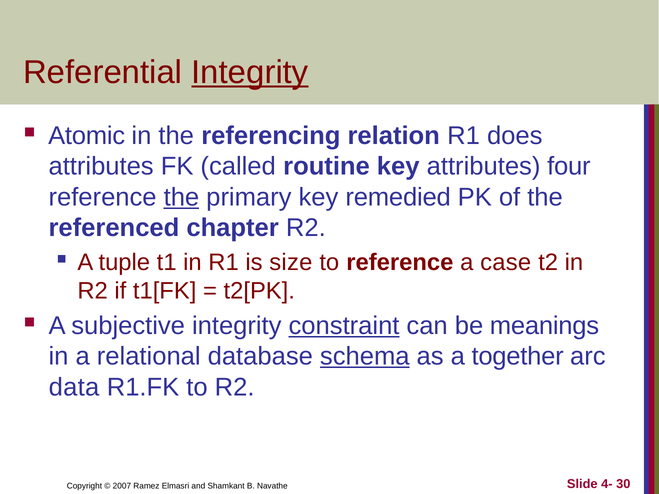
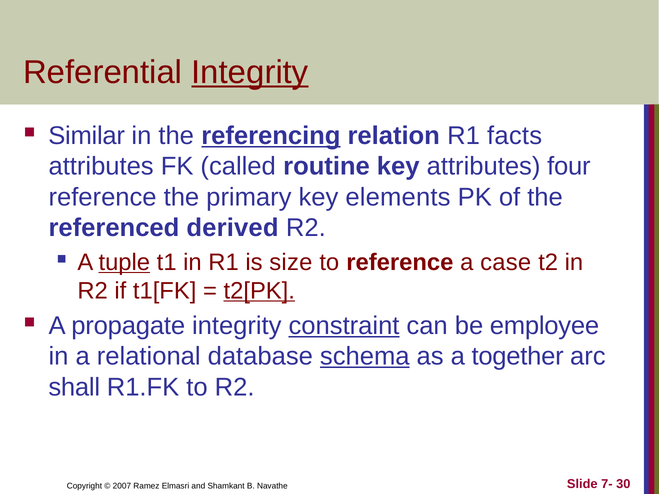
Atomic: Atomic -> Similar (87, 136)
referencing underline: none -> present (271, 136)
does: does -> facts (515, 136)
the underline: present -> none (181, 197)
remedied: remedied -> elements (398, 197)
chapter: chapter -> derived (232, 228)
tuple underline: none -> present (124, 262)
t2[PK underline: none -> present (259, 291)
subjective: subjective -> propagate (128, 326)
meanings: meanings -> employee (544, 326)
data: data -> shall (74, 387)
4-: 4- -> 7- (607, 484)
